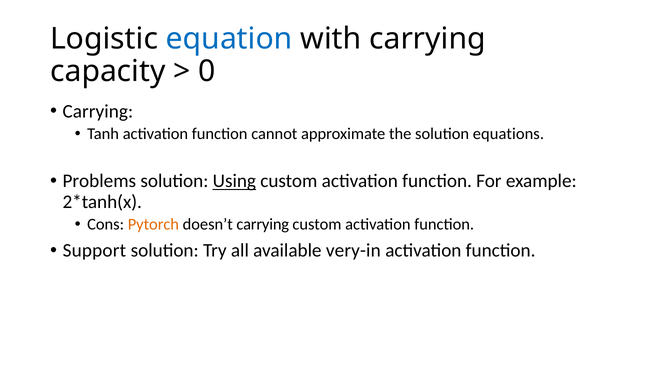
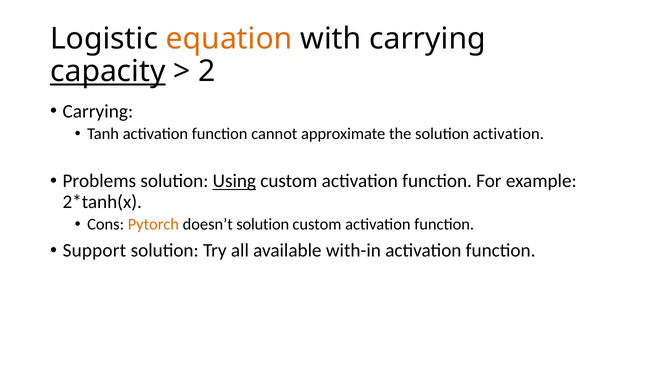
equation colour: blue -> orange (229, 39)
capacity underline: none -> present (108, 72)
0: 0 -> 2 (207, 72)
solution equations: equations -> activation (508, 134)
doesn’t carrying: carrying -> solution (263, 225)
very-in: very-in -> with-in (353, 251)
